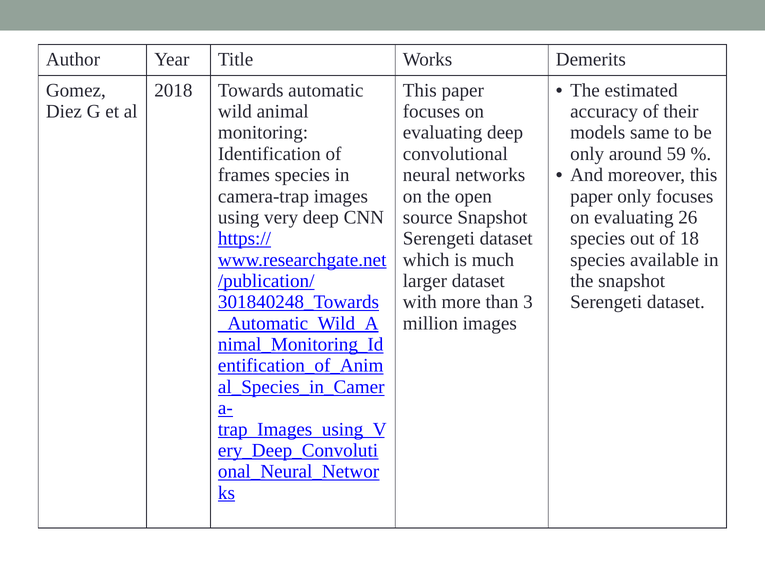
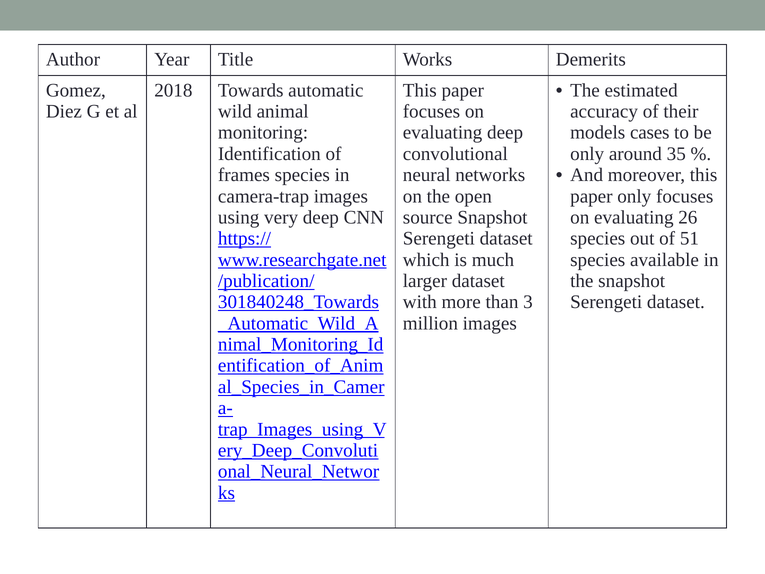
same: same -> cases (650, 133)
59: 59 -> 35 (676, 154)
18: 18 -> 51 (689, 238)
